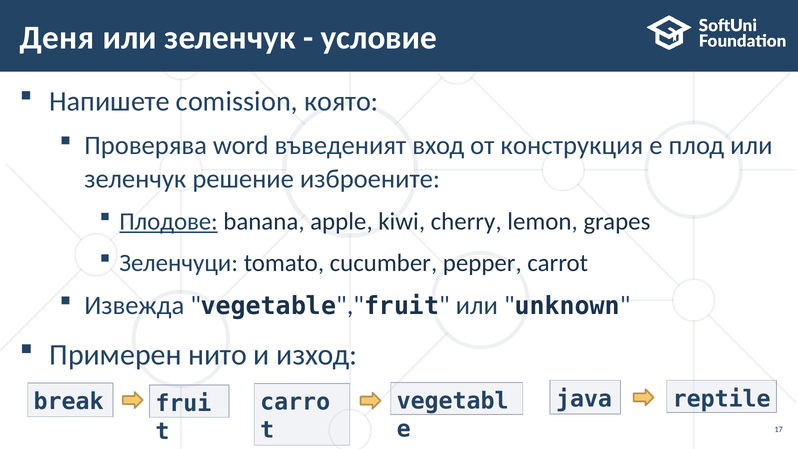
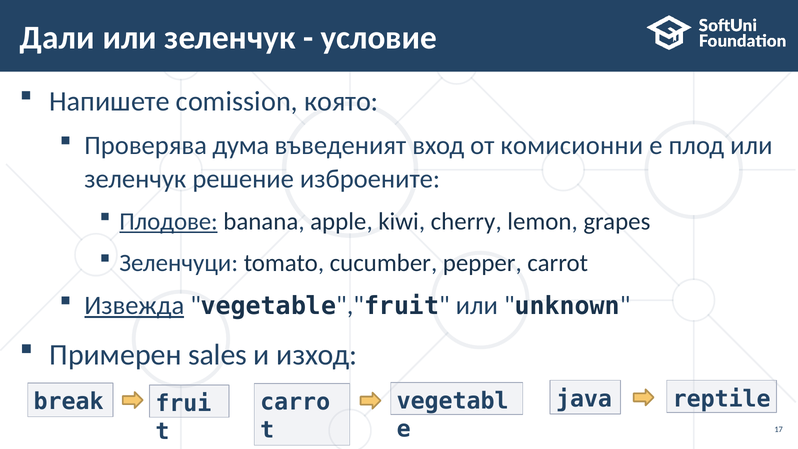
Деня: Деня -> Дали (57, 38)
word: word -> дума (241, 146)
конструкция: конструкция -> комисионни (572, 146)
Извежда underline: none -> present (134, 306)
нито: нито -> sales (218, 355)
